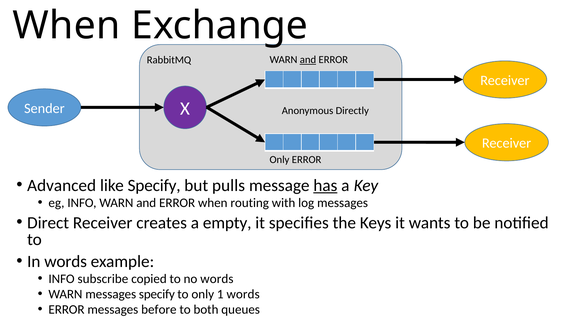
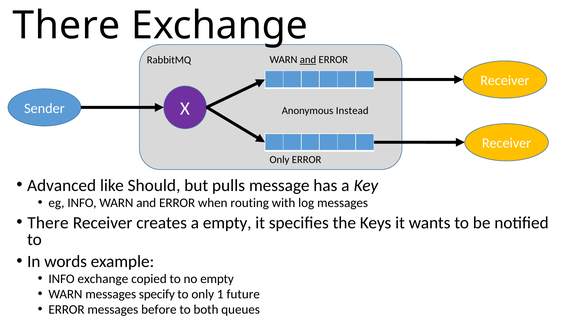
When: When -> There (66, 26)
Directly: Directly -> Instead (352, 111)
like Specify: Specify -> Should (154, 185)
has underline: present -> none (325, 185)
Direct: Direct -> There (48, 223)
INFO subscribe: subscribe -> exchange (103, 279)
no words: words -> empty (217, 279)
1 words: words -> future (243, 294)
